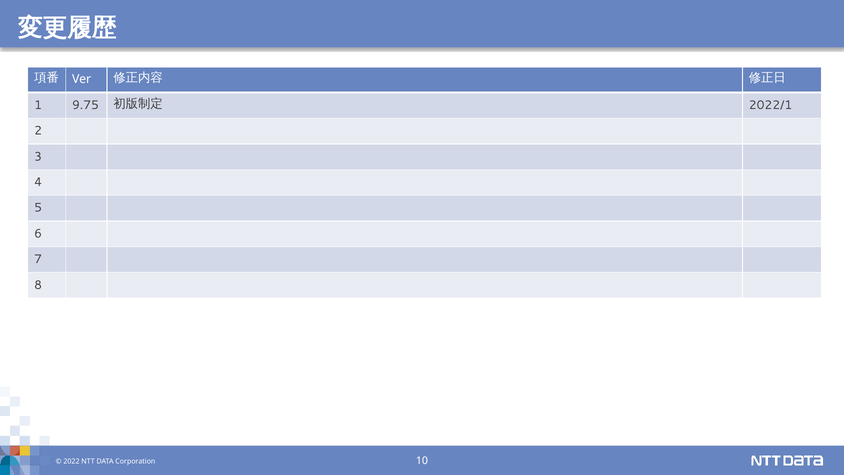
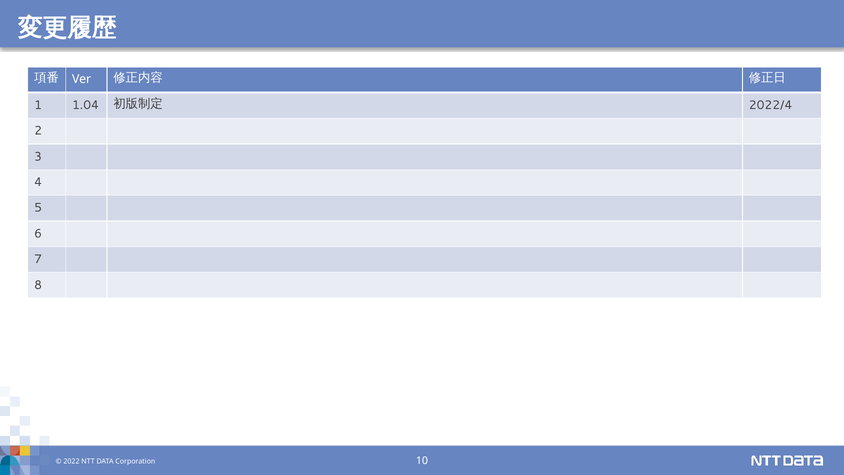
9.75: 9.75 -> 1.04 (85, 105)
2022/1: 2022/1 -> 2022/4 (771, 105)
